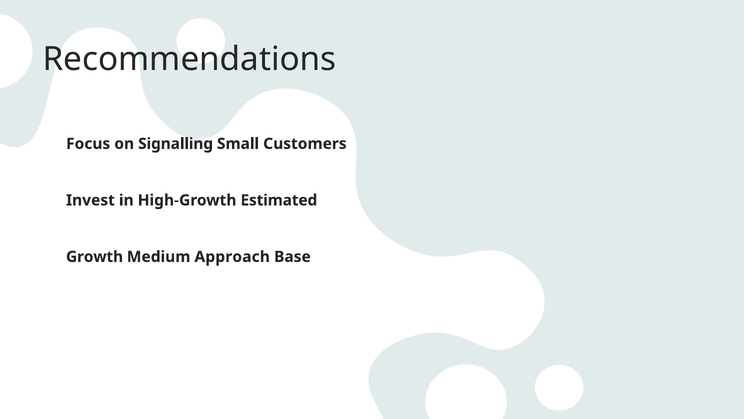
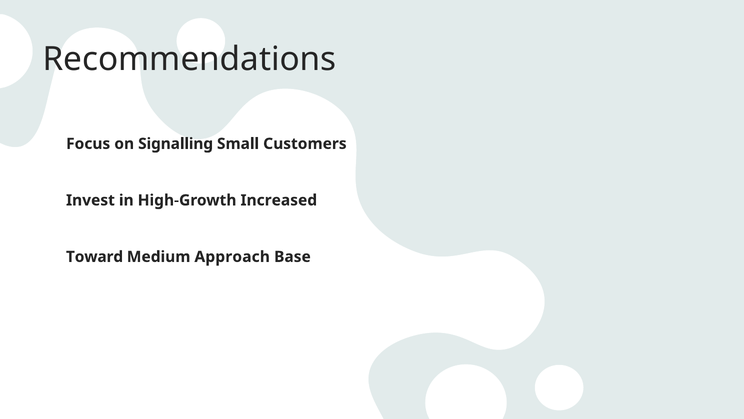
Estimated: Estimated -> Increased (279, 200)
Growth: Growth -> Toward (95, 257)
